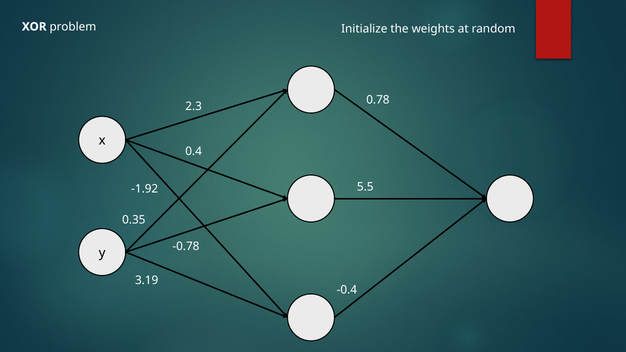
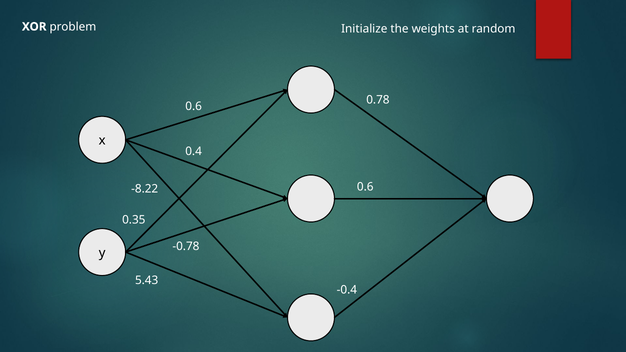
2.3: 2.3 -> 0.6 (194, 107)
5.5: 5.5 -> 0.6 (365, 187)
-1.92: -1.92 -> -8.22 (145, 189)
3.19: 3.19 -> 5.43 (147, 280)
